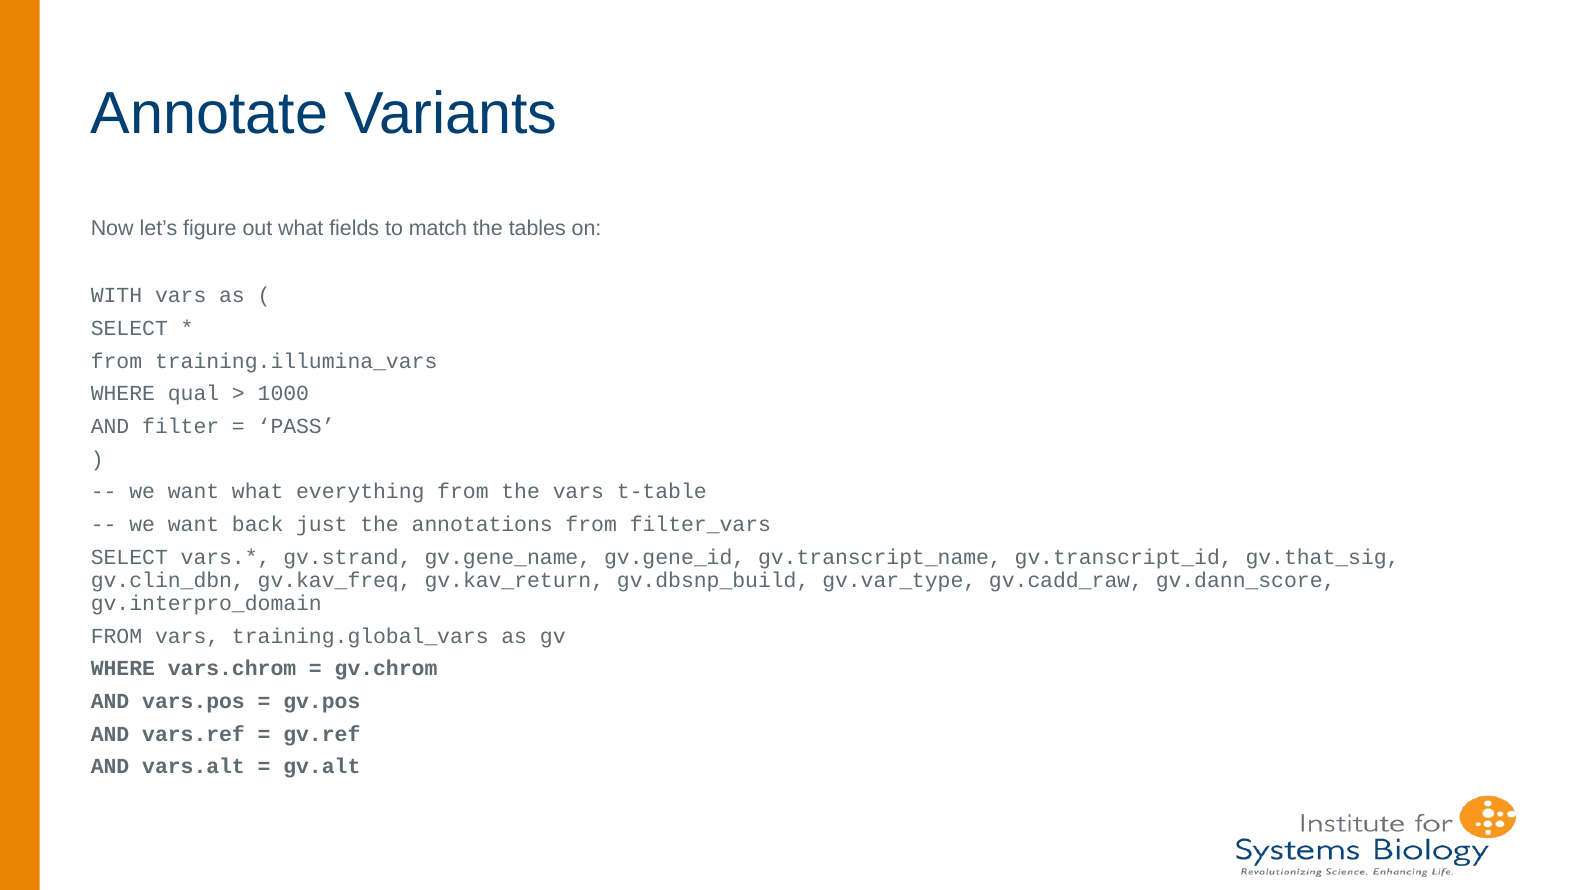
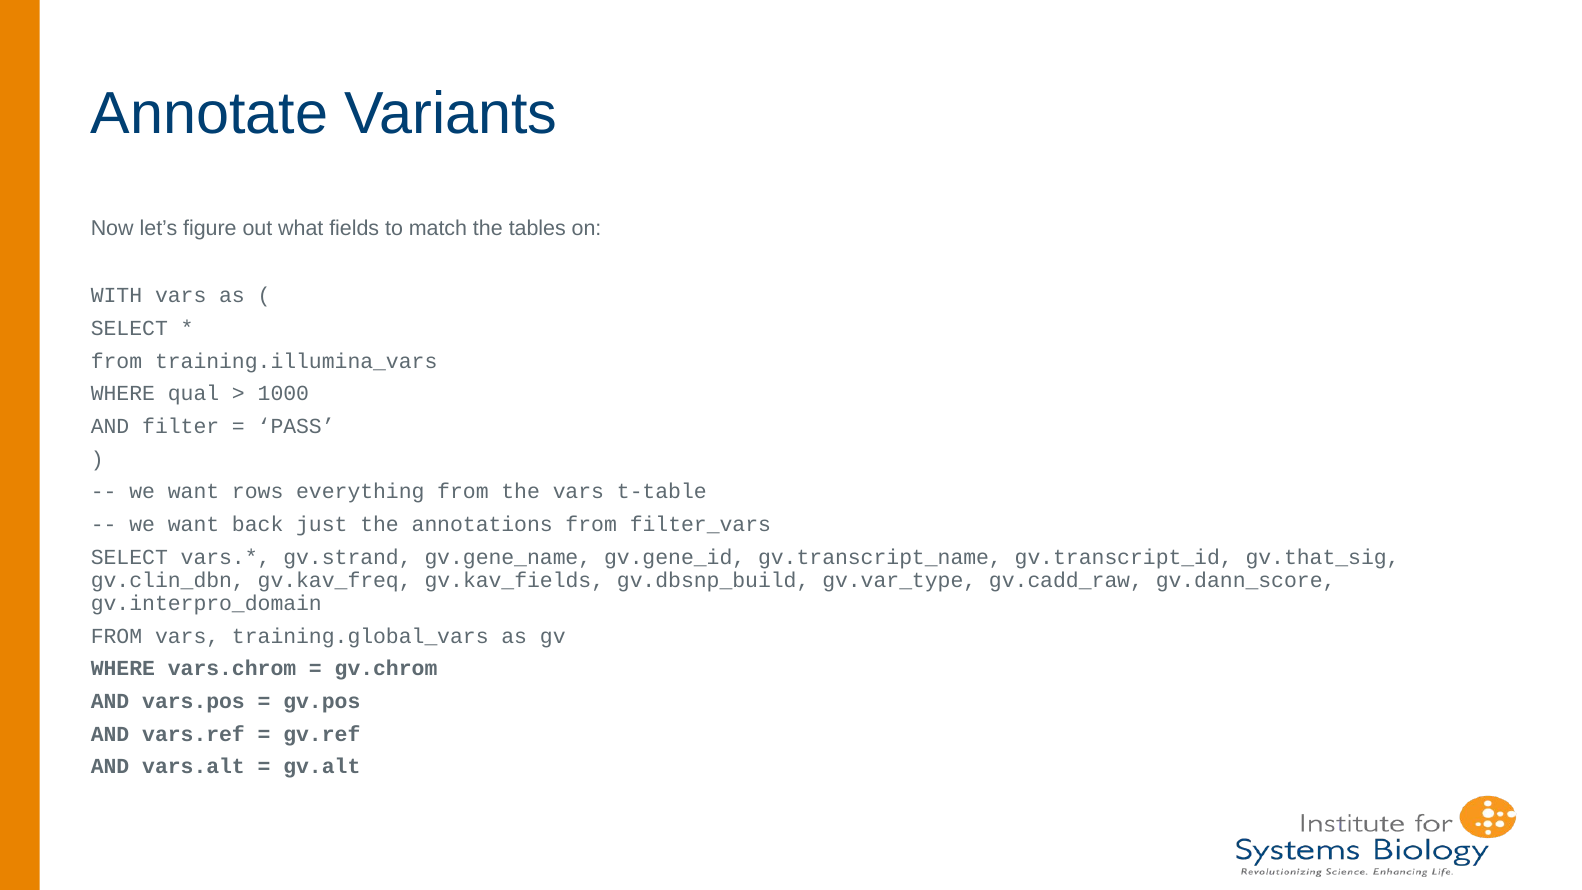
want what: what -> rows (258, 492)
gv.kav_return: gv.kav_return -> gv.kav_fields (514, 580)
